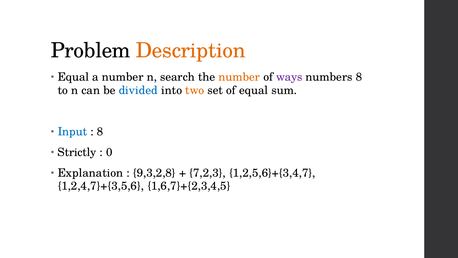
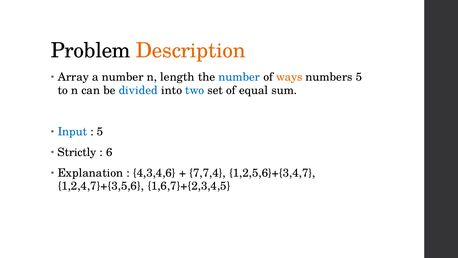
Equal: Equal -> Array (73, 77)
search: search -> length (177, 77)
number colour: orange -> blue (239, 77)
ways colour: purple -> orange (289, 77)
numbers 8: 8 -> 5 (359, 77)
two colour: orange -> blue (195, 90)
8: 8 -> 5 (100, 132)
0: 0 -> 6 (109, 152)
9,3,2,8: 9,3,2,8 -> 4,3,4,6 (154, 173)
7,2,3: 7,2,3 -> 7,7,4 (208, 173)
